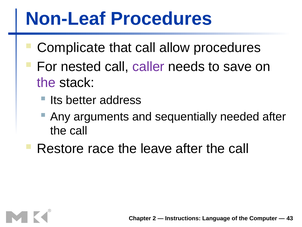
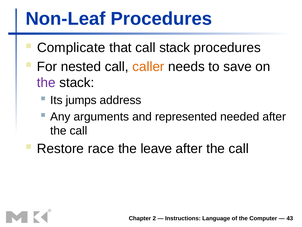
call allow: allow -> stack (175, 48)
caller colour: purple -> orange (148, 66)
better: better -> jumps (81, 100)
sequentially: sequentially -> represented (186, 116)
